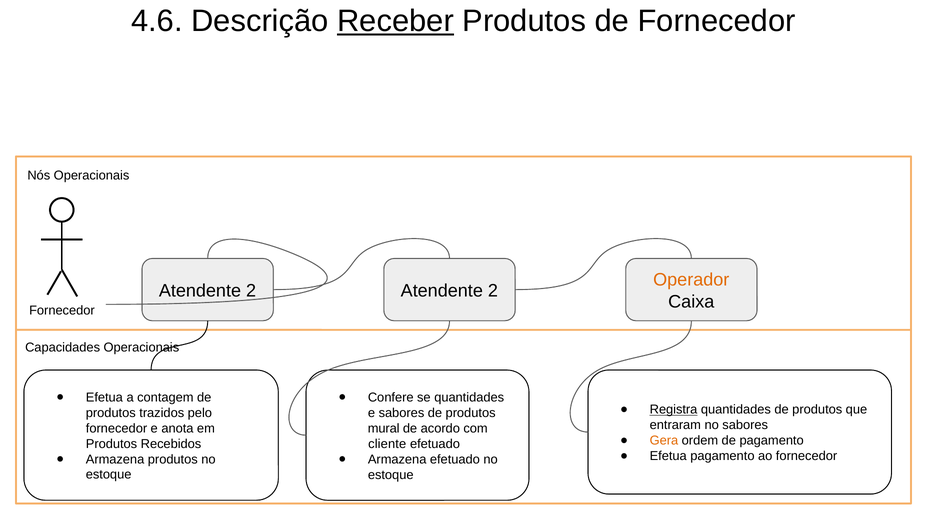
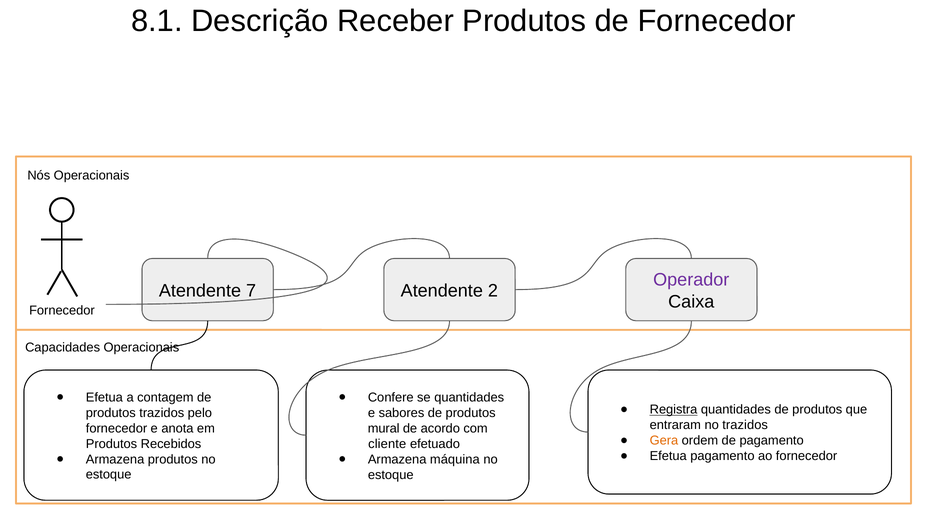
4.6: 4.6 -> 8.1 (157, 21)
Receber underline: present -> none (395, 21)
Operador colour: orange -> purple (691, 280)
2: 2 -> 7 (251, 291)
no sabores: sabores -> trazidos (745, 425)
Armazena efetuado: efetuado -> máquina (455, 459)
